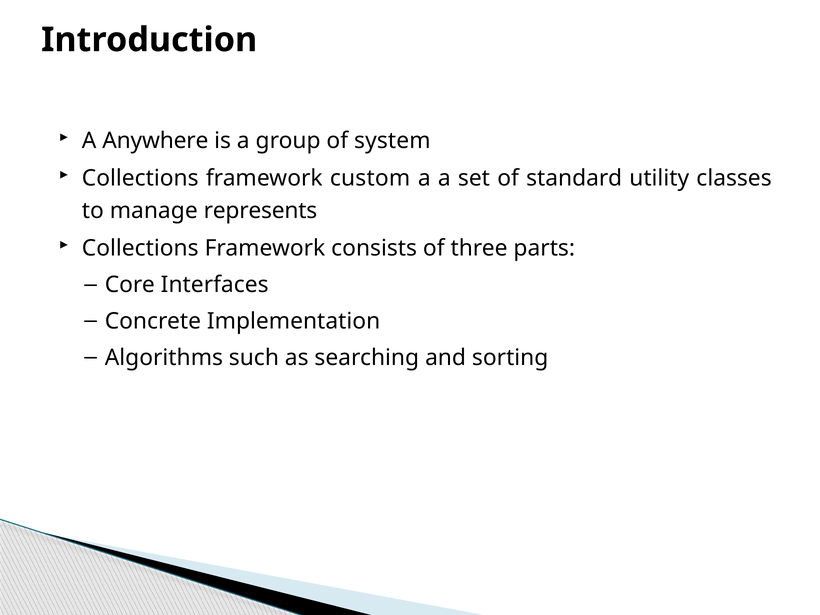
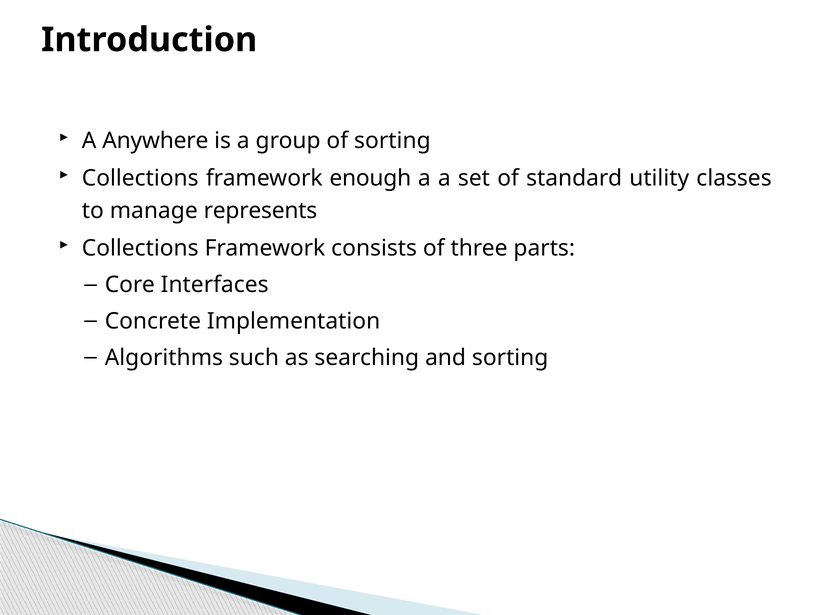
of system: system -> sorting (392, 141)
custom: custom -> enough (370, 178)
